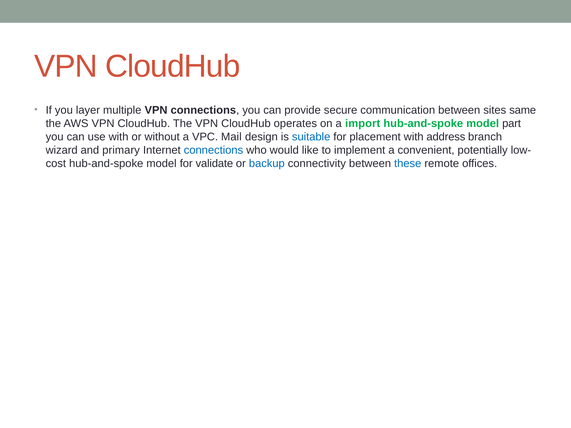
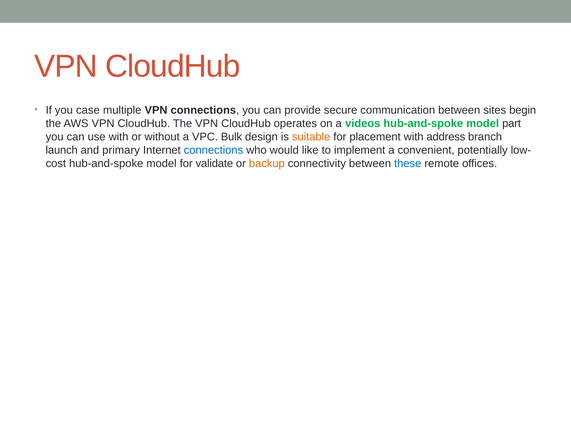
layer: layer -> case (88, 110)
same: same -> begin (523, 110)
import: import -> videos (363, 124)
Mail: Mail -> Bulk (231, 137)
suitable colour: blue -> orange (311, 137)
wizard: wizard -> launch (62, 150)
backup colour: blue -> orange (267, 164)
